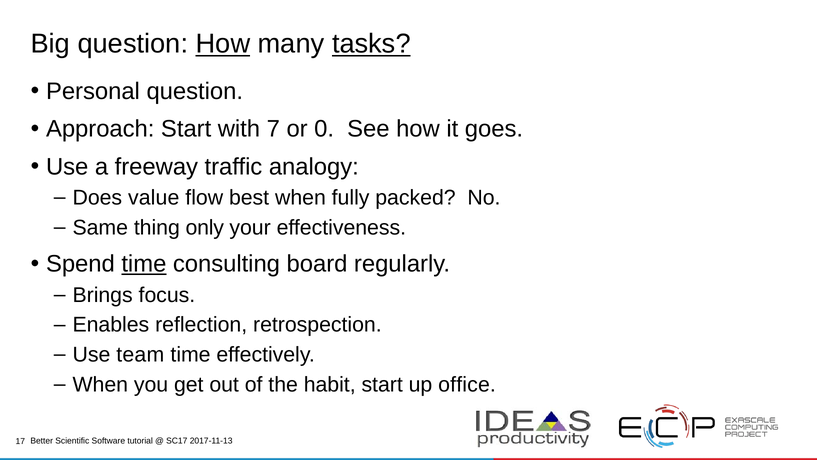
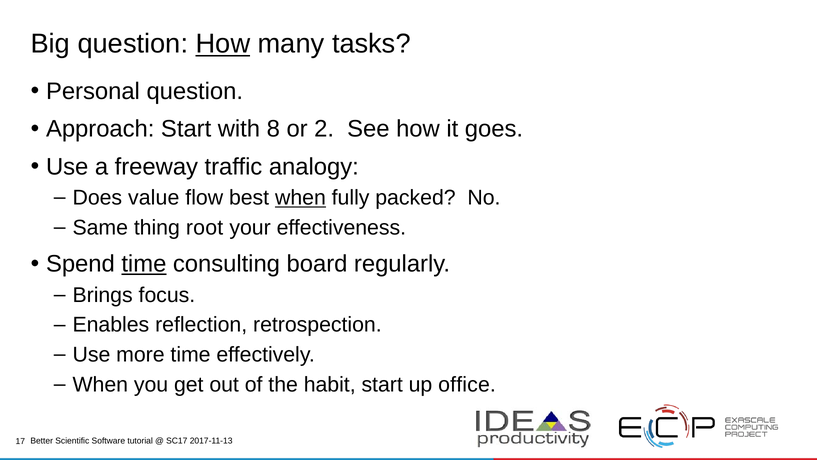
tasks underline: present -> none (371, 44)
7: 7 -> 8 (273, 129)
0: 0 -> 2 (324, 129)
when underline: none -> present (300, 198)
only: only -> root (205, 227)
team: team -> more (140, 354)
